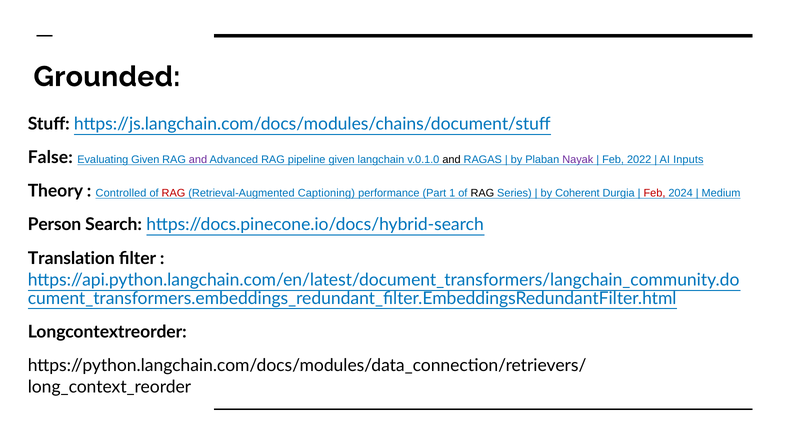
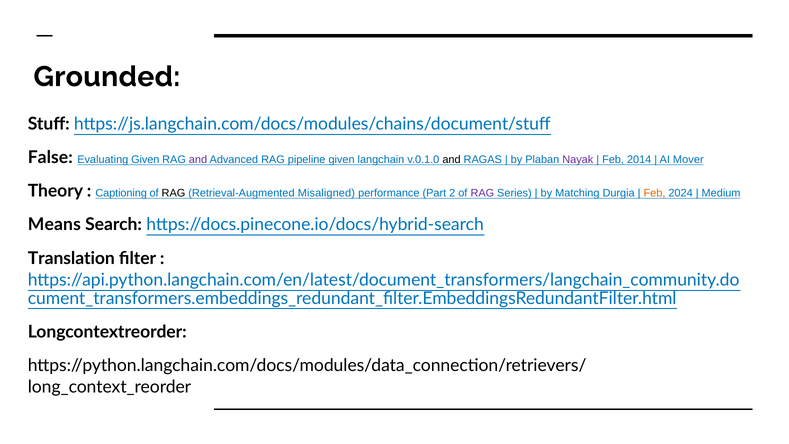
2022: 2022 -> 2014 (639, 160)
Inputs: Inputs -> Mover (688, 160)
Controlled: Controlled -> Captioning (121, 193)
RAG colour: red -> black (174, 193)
Captioning: Captioning -> Misaligned (326, 193)
1: 1 -> 2 (452, 193)
RAG colour: black -> purple (482, 193)
Coherent: Coherent -> Matching (577, 193)
Feb colour: red -> orange (655, 193)
Person: Person -> Means (54, 225)
